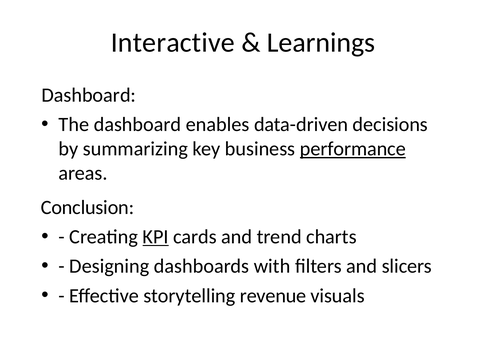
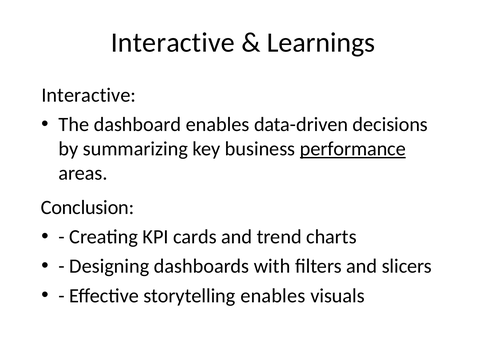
Dashboard: Dashboard -> Interactive (89, 95)
KPI underline: present -> none (156, 236)
storytelling revenue: revenue -> enables (273, 295)
